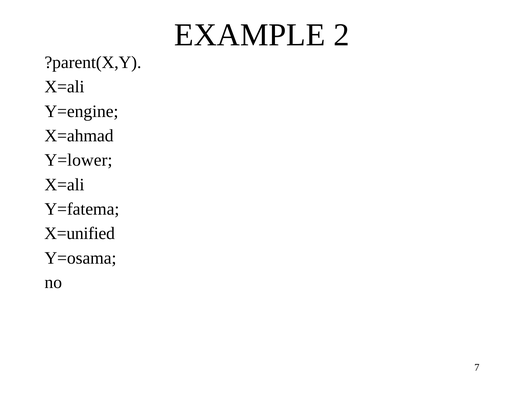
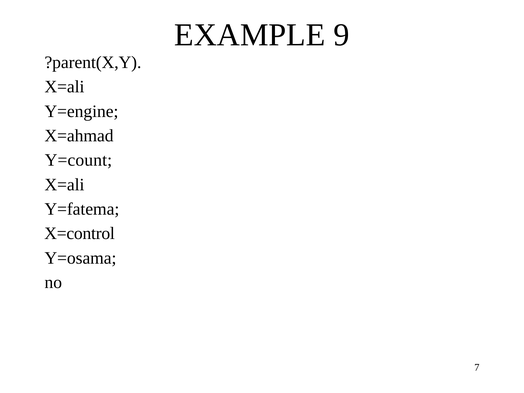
2: 2 -> 9 (341, 35)
Y=lower: Y=lower -> Y=count (78, 160)
X=unified: X=unified -> X=control (80, 233)
